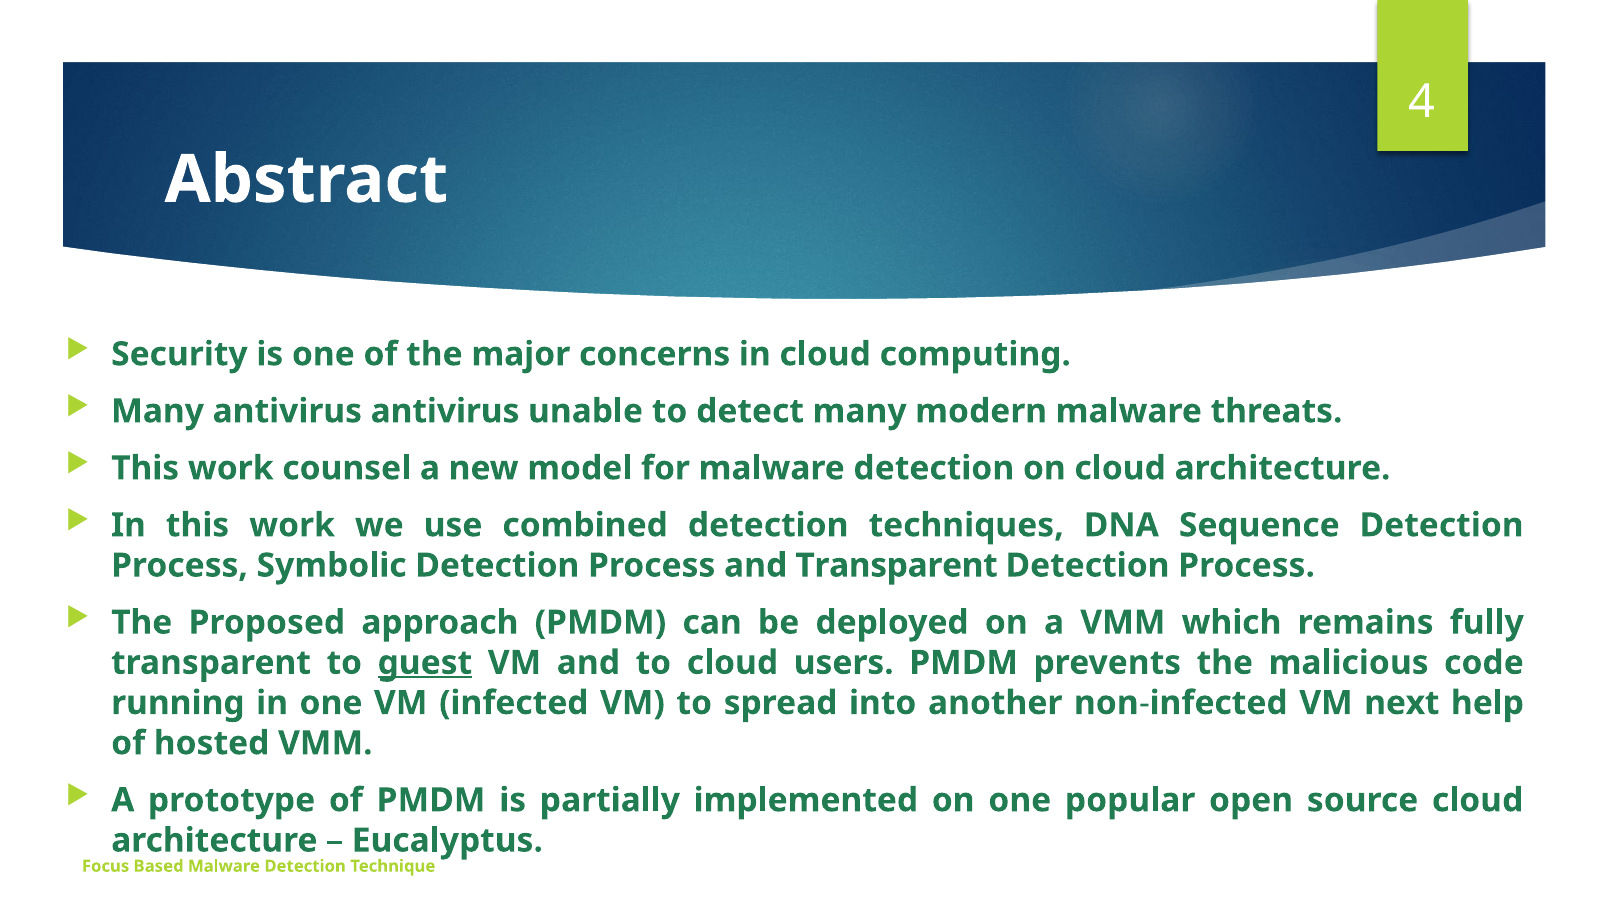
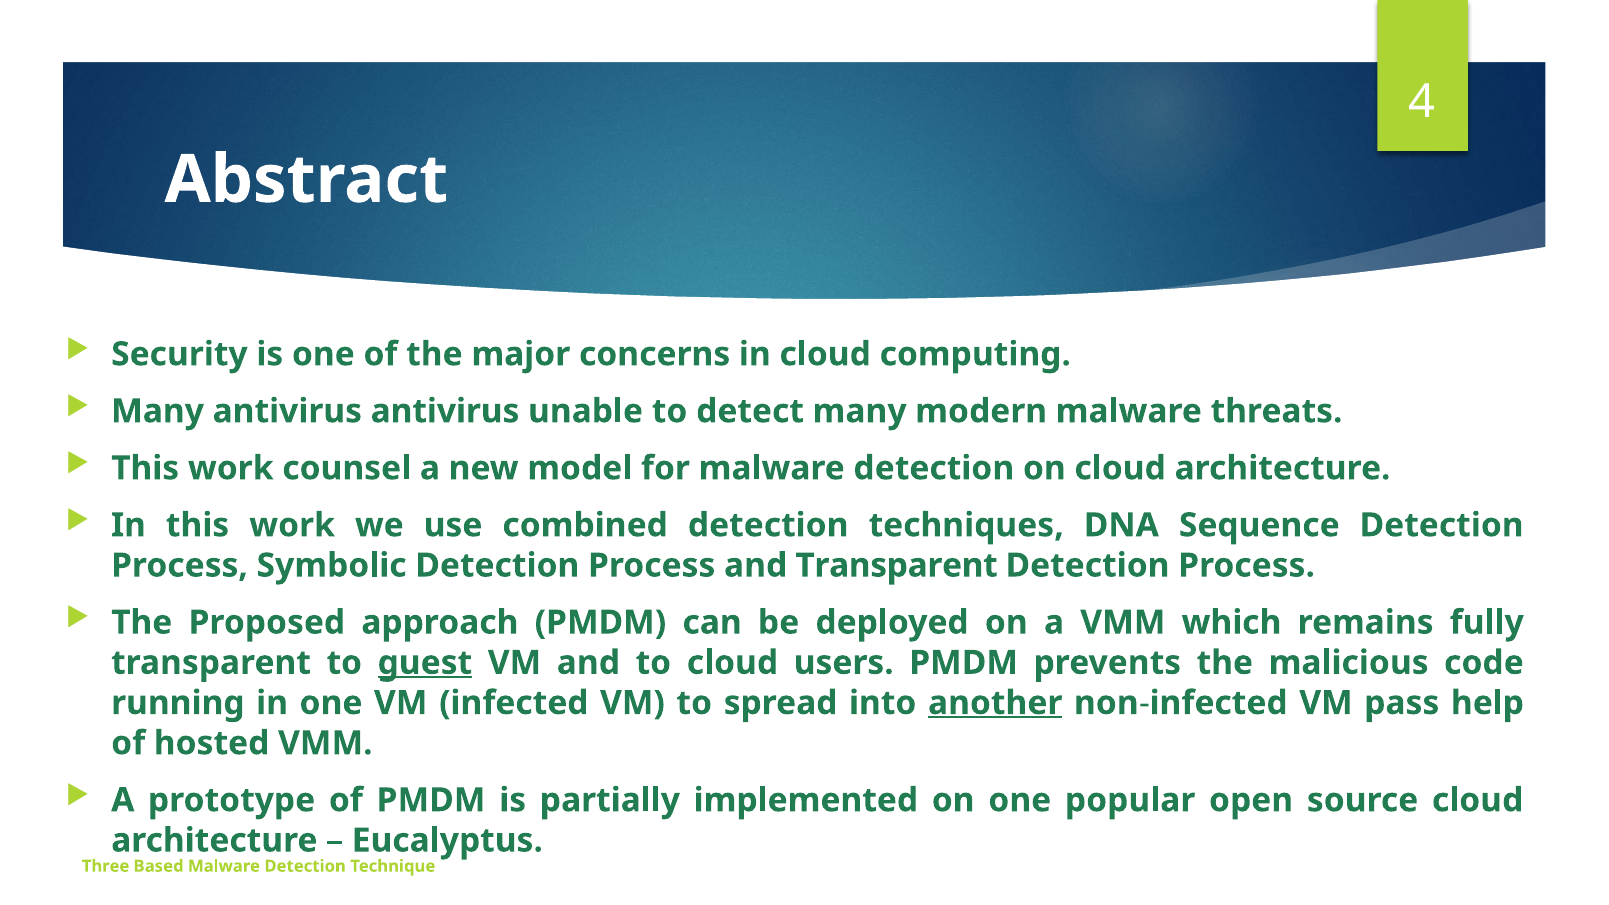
another underline: none -> present (995, 703)
next: next -> pass (1402, 703)
Focus: Focus -> Three (106, 866)
